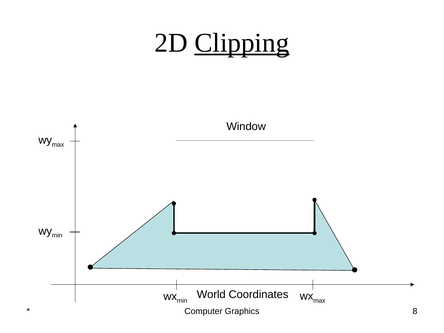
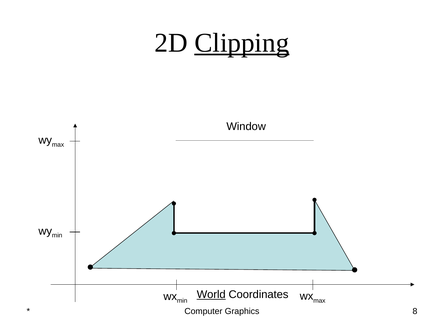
World underline: none -> present (211, 295)
